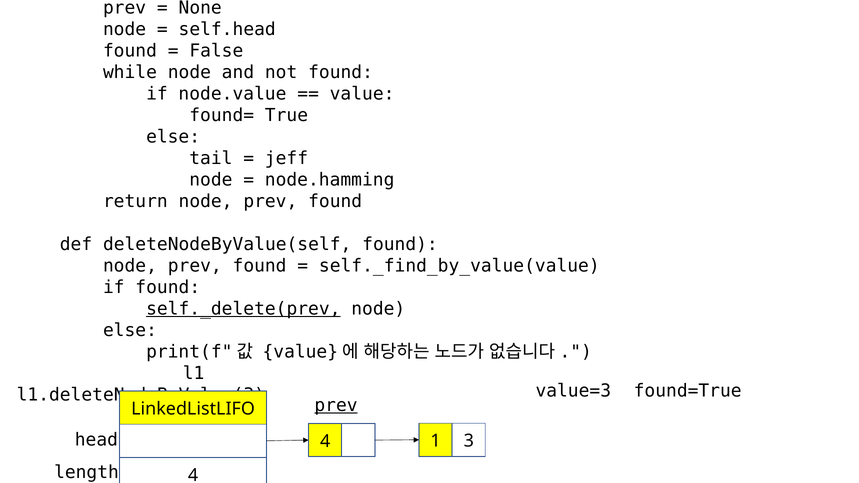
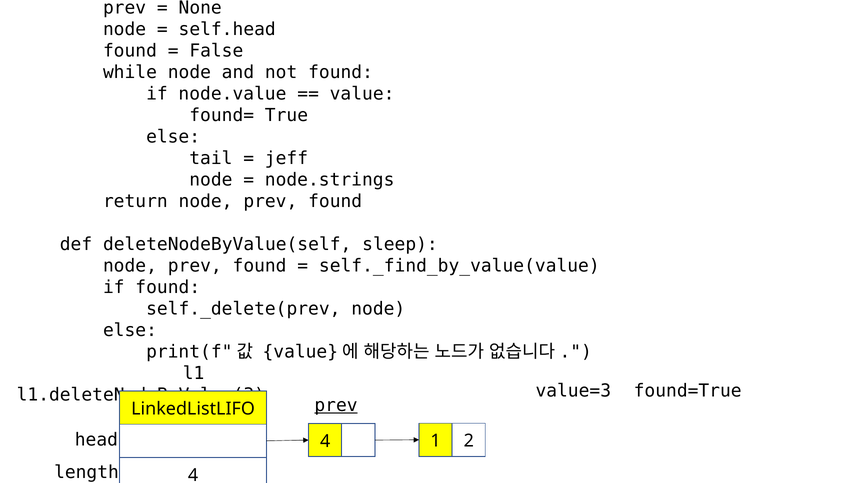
node.hamming: node.hamming -> node.strings (330, 180)
deleteNodeByValue(self found: found -> sleep (400, 244)
self._delete(prev underline: present -> none (243, 309)
3: 3 -> 2 (469, 441)
